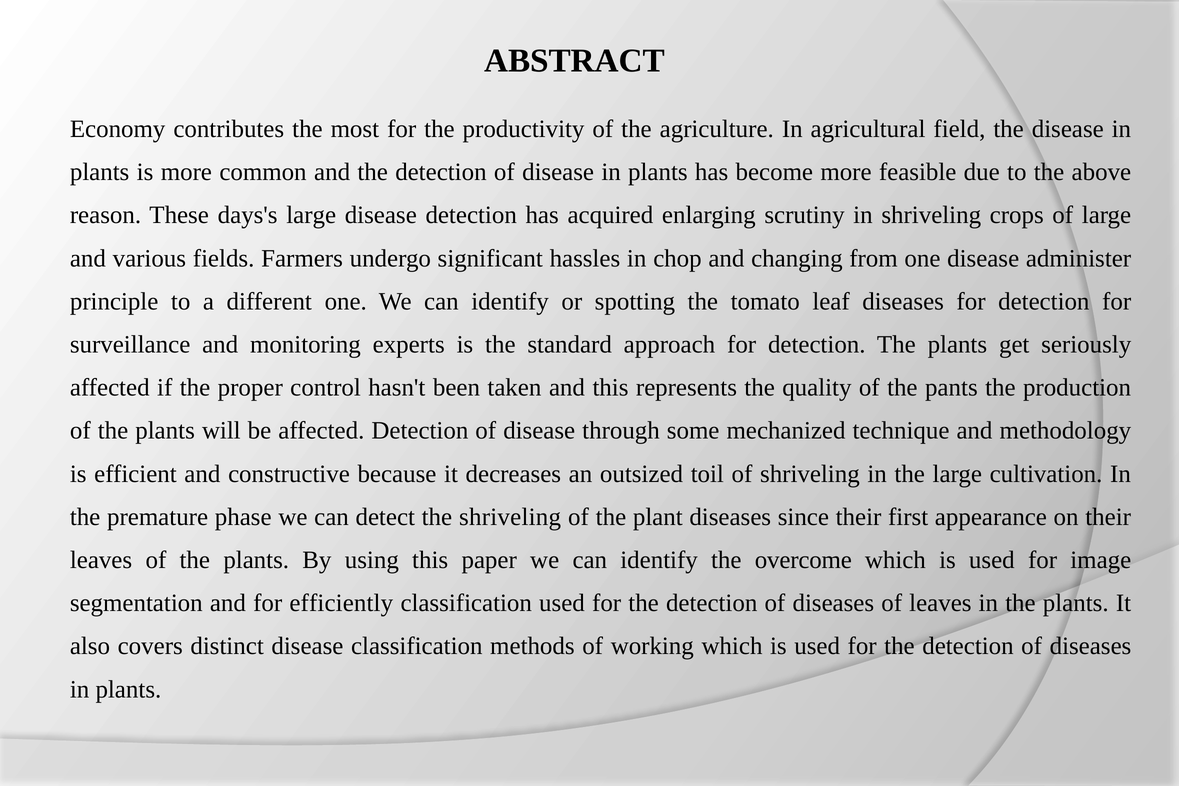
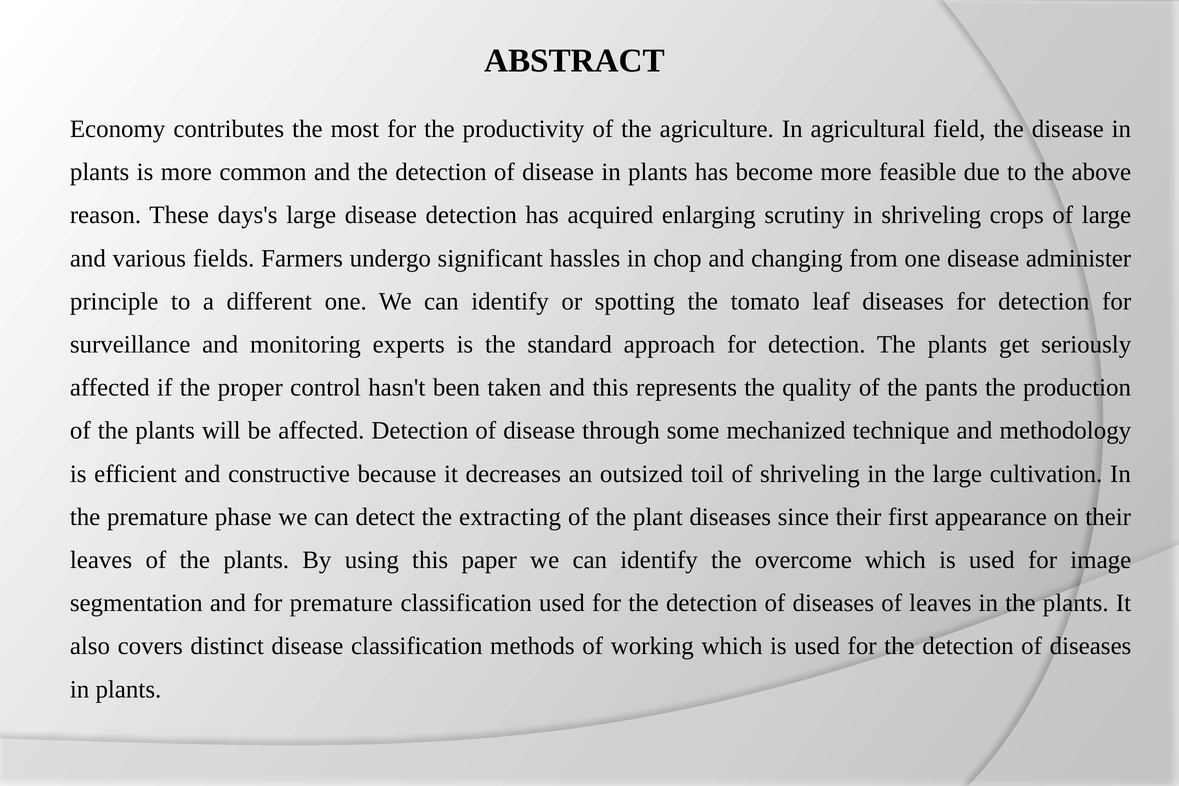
the shriveling: shriveling -> extracting (510, 517)
for efficiently: efficiently -> premature (341, 603)
